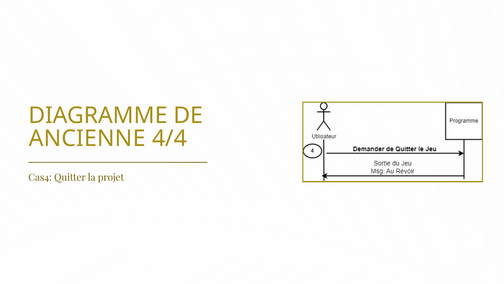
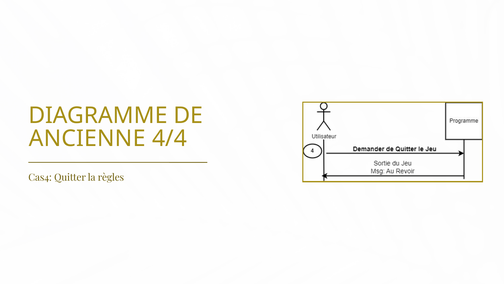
projet: projet -> règles (111, 177)
